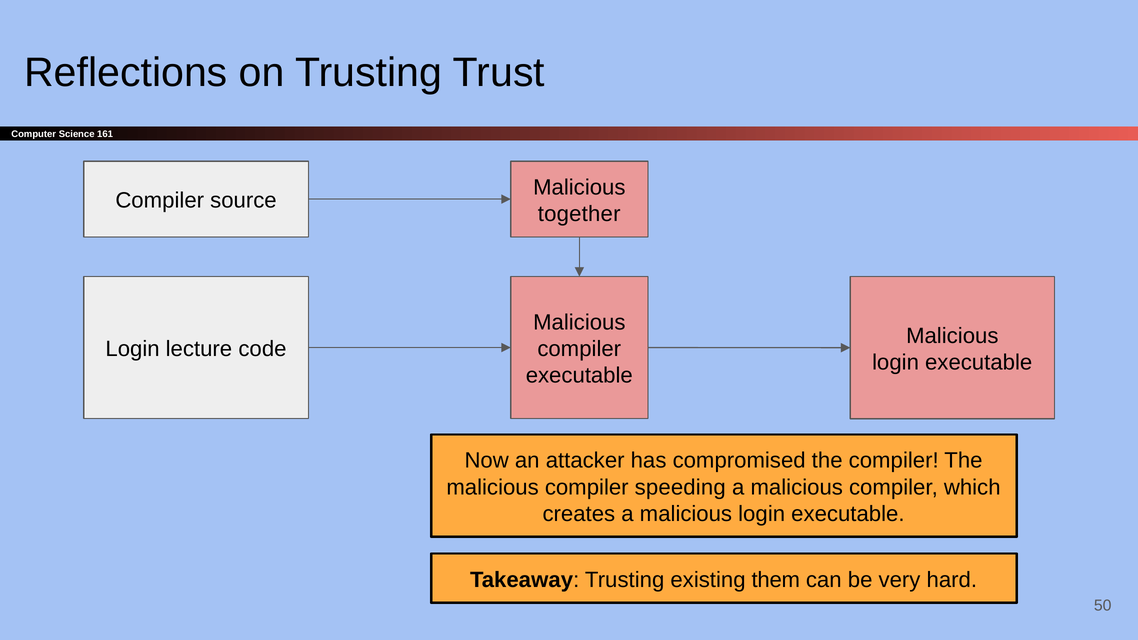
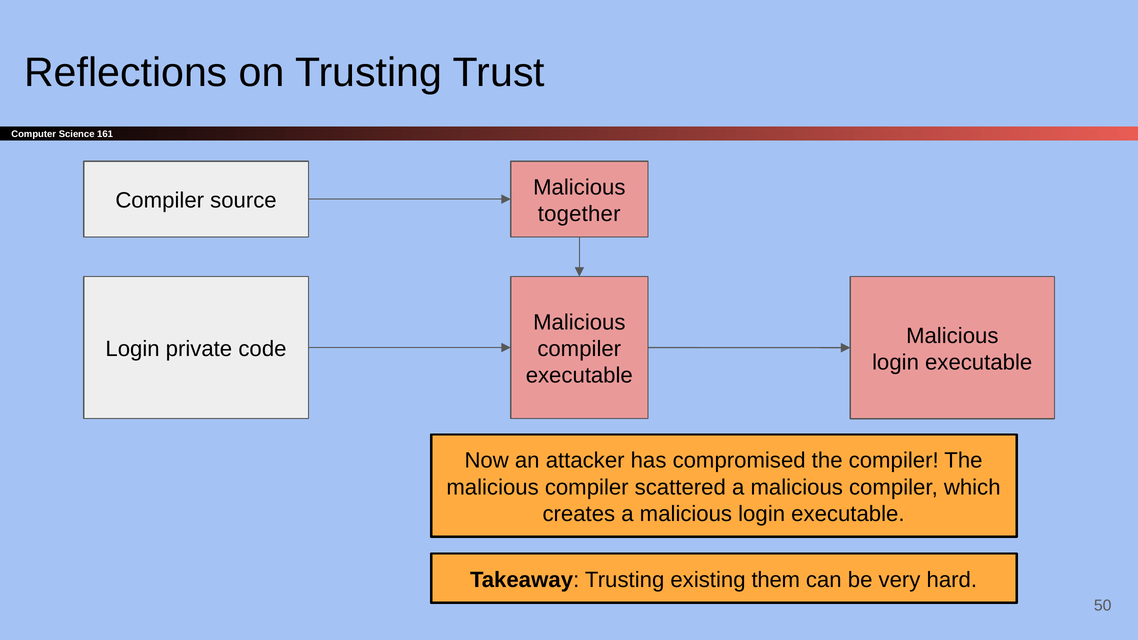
lecture: lecture -> private (199, 349)
speeding: speeding -> scattered (680, 487)
